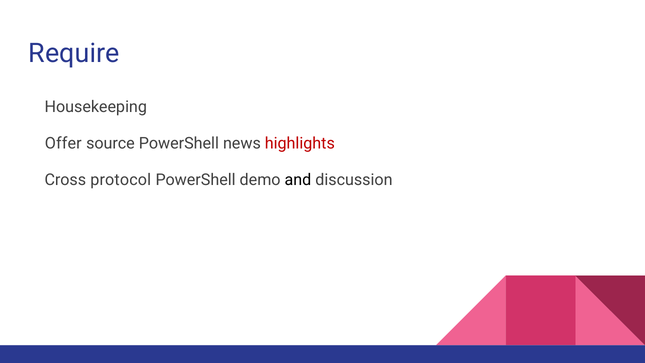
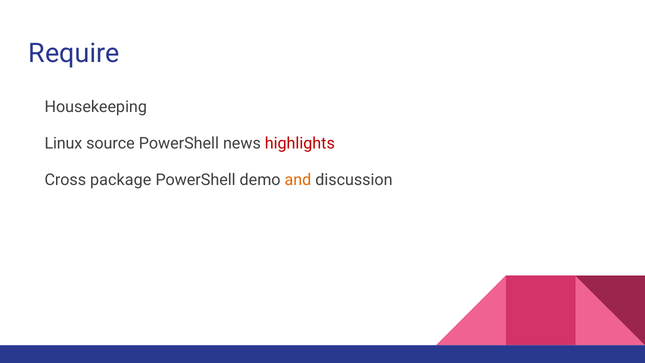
Offer: Offer -> Linux (63, 143)
protocol: protocol -> package (121, 180)
and colour: black -> orange (298, 180)
